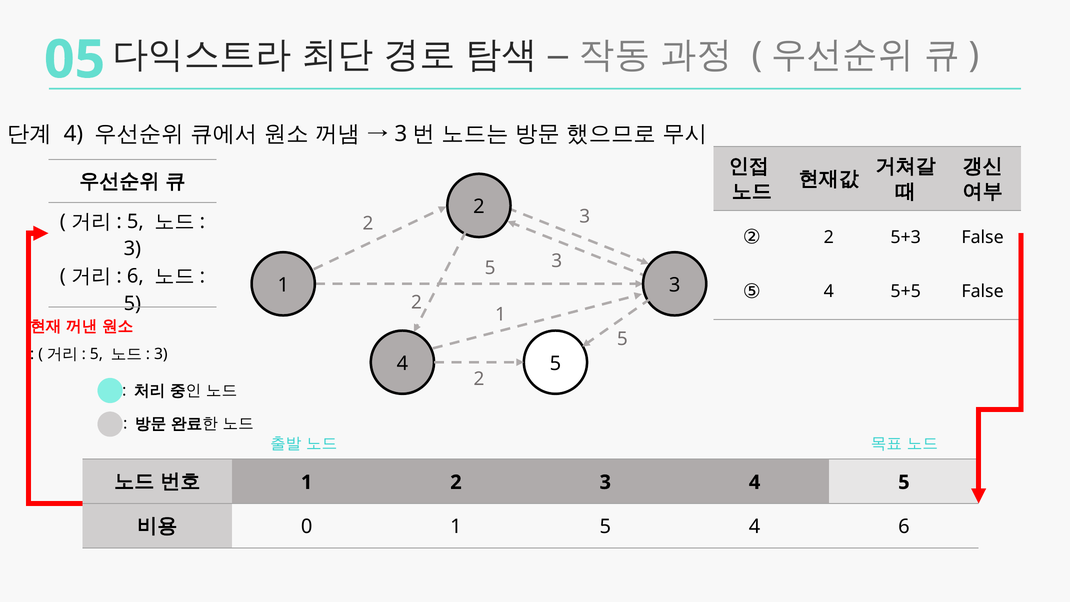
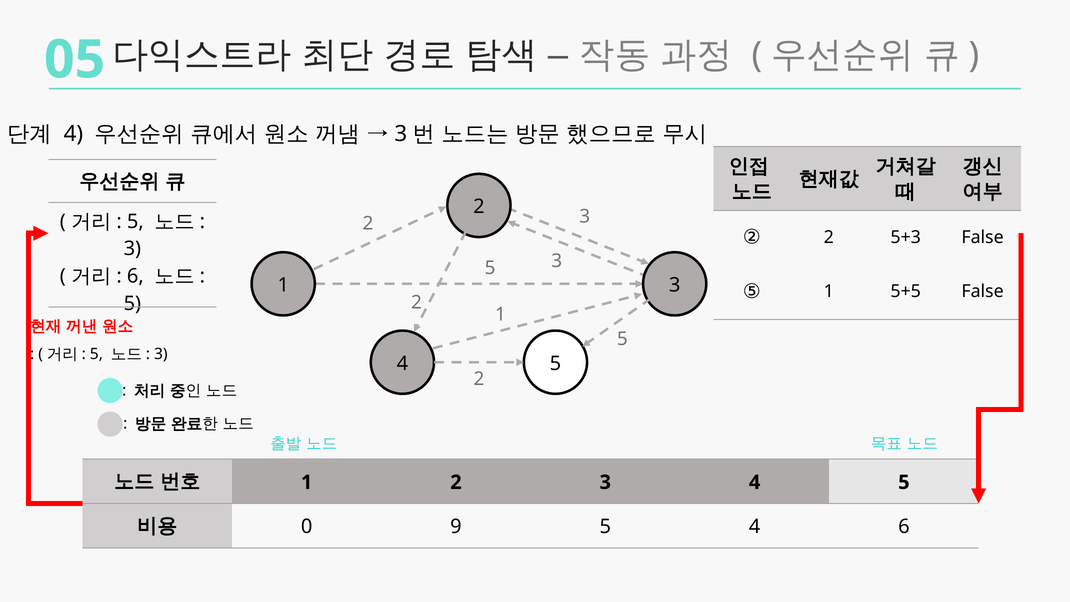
⑤ 4: 4 -> 1 (829, 292)
0 1: 1 -> 9 (456, 527)
